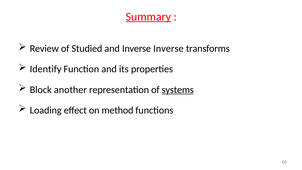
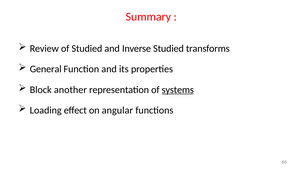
Summary underline: present -> none (148, 17)
Inverse Inverse: Inverse -> Studied (168, 49)
Identify: Identify -> General (46, 69)
method: method -> angular (117, 110)
